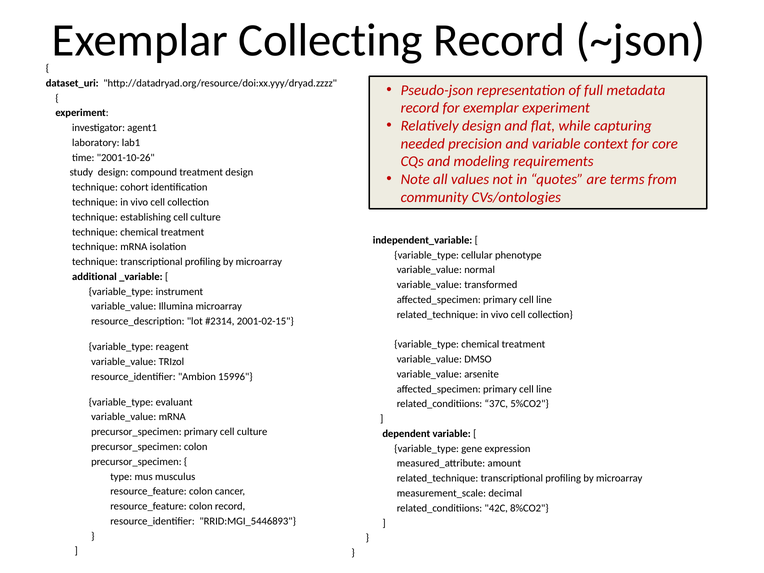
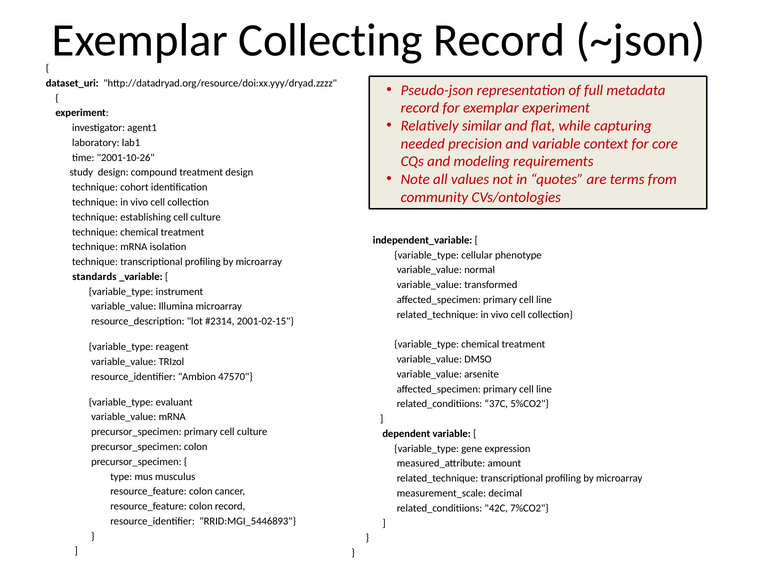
Relatively design: design -> similar (482, 126)
additional: additional -> standards (94, 277)
15996: 15996 -> 47570 (235, 377)
8%CO2: 8%CO2 -> 7%CO2 (529, 508)
